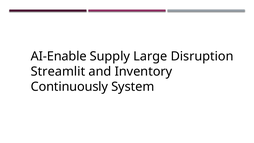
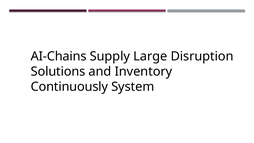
AI-Enable: AI-Enable -> AI-Chains (59, 56)
Streamlit: Streamlit -> Solutions (58, 71)
